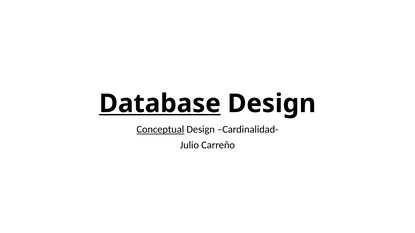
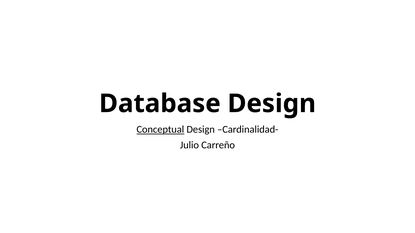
Database underline: present -> none (160, 104)
